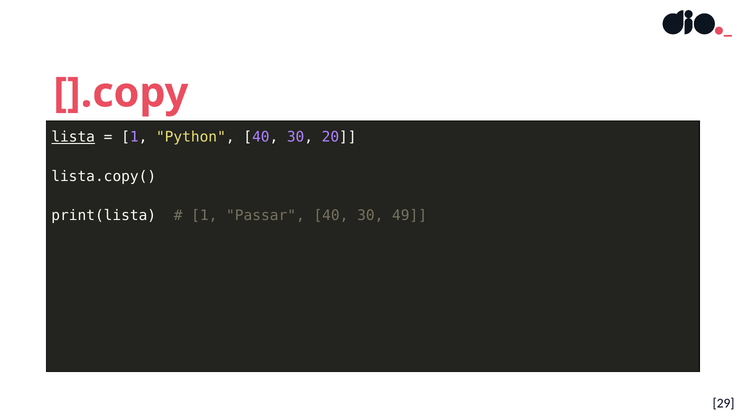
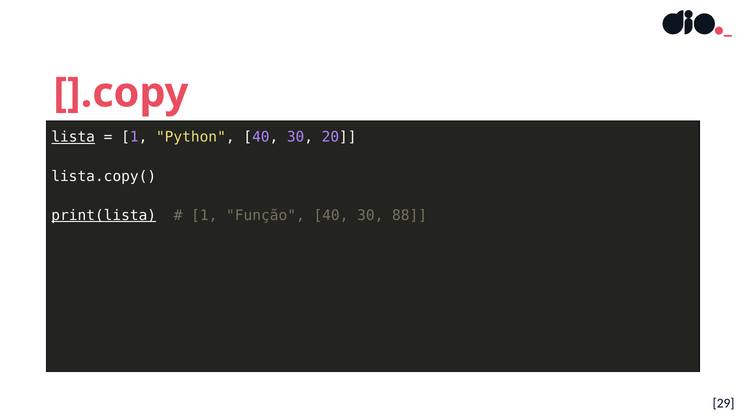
print(lista underline: none -> present (104, 215)
Passar: Passar -> Função (265, 215)
49: 49 -> 88 (410, 215)
